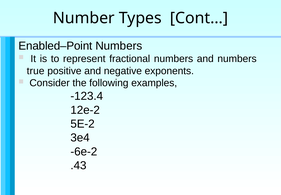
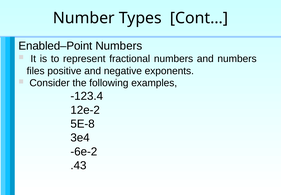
true: true -> files (36, 71)
5E-2: 5E-2 -> 5E-8 (83, 124)
